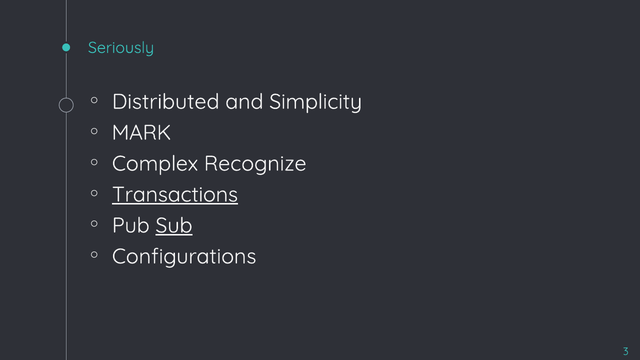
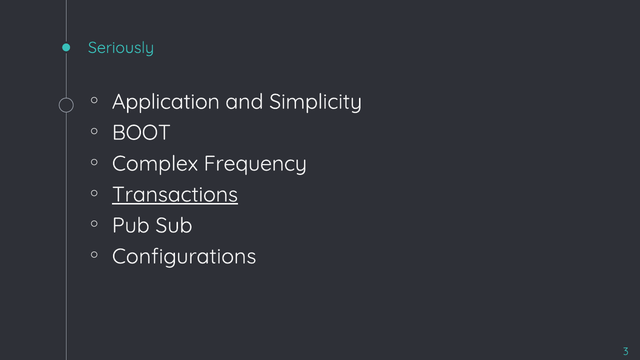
Distributed: Distributed -> Application (166, 102)
MARK: MARK -> BOOT (141, 133)
Recognize: Recognize -> Frequency (255, 164)
Sub underline: present -> none (174, 226)
